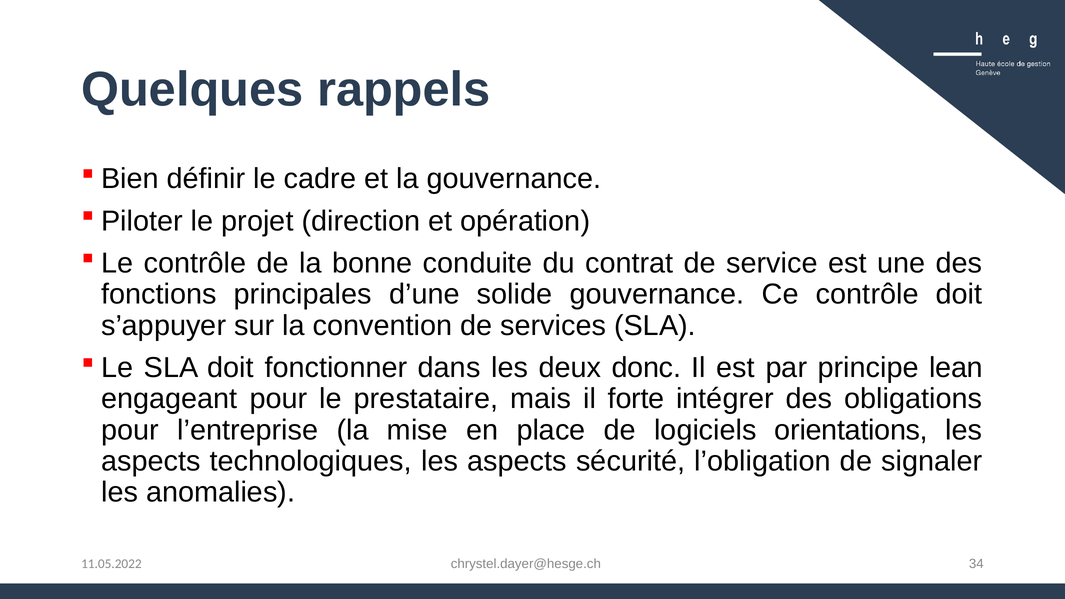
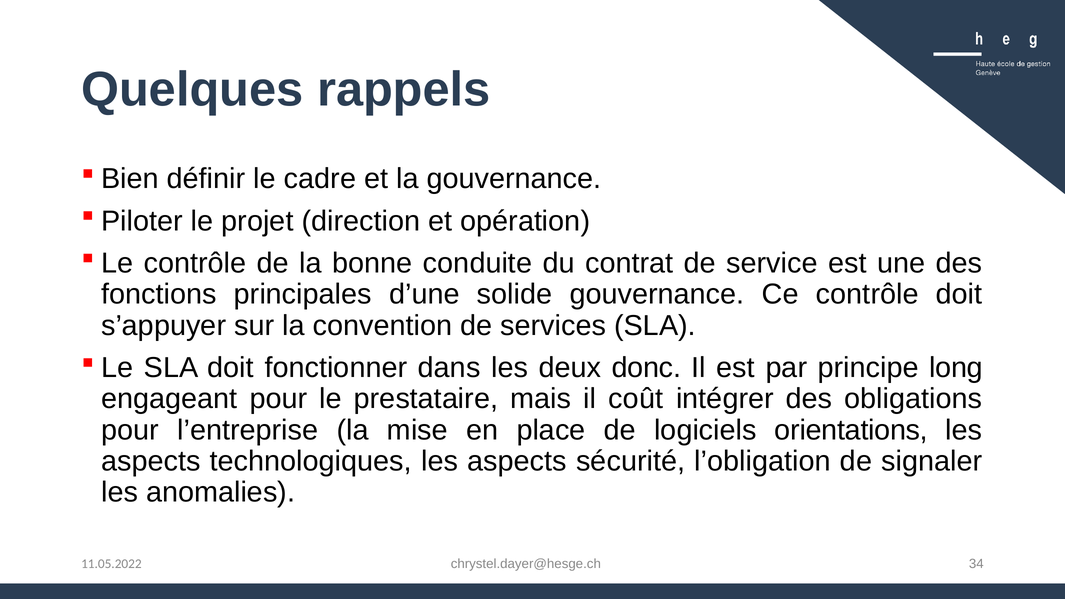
lean: lean -> long (956, 368)
forte: forte -> coût (636, 399)
